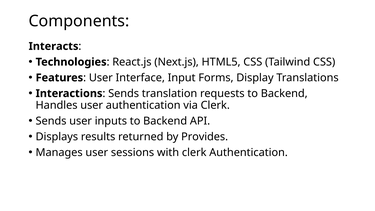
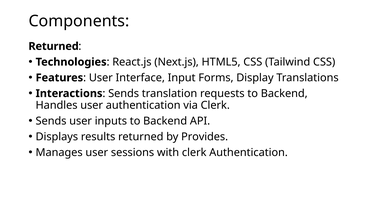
Interacts: Interacts -> Returned (54, 46)
